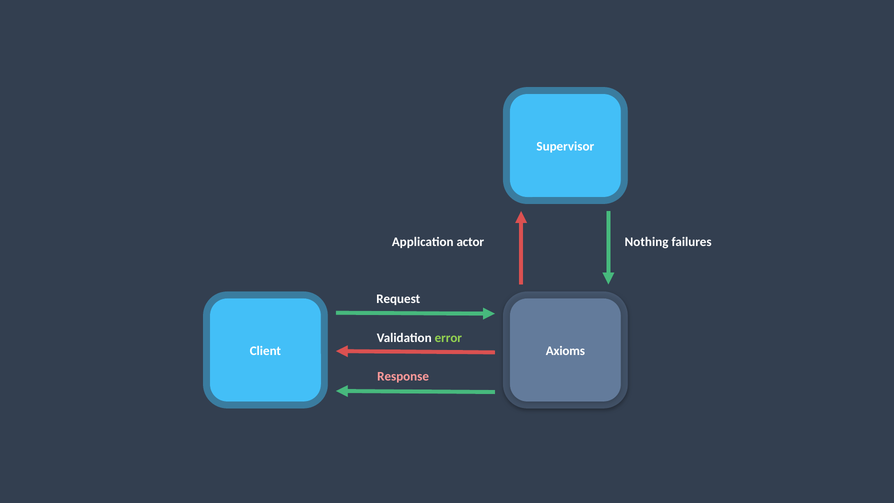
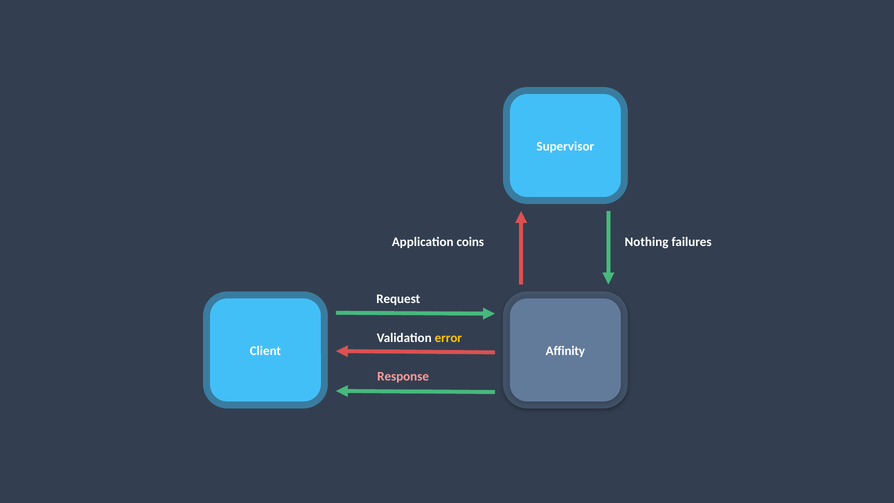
actor: actor -> coins (470, 242)
error colour: light green -> yellow (448, 338)
Axioms: Axioms -> Affinity (565, 351)
